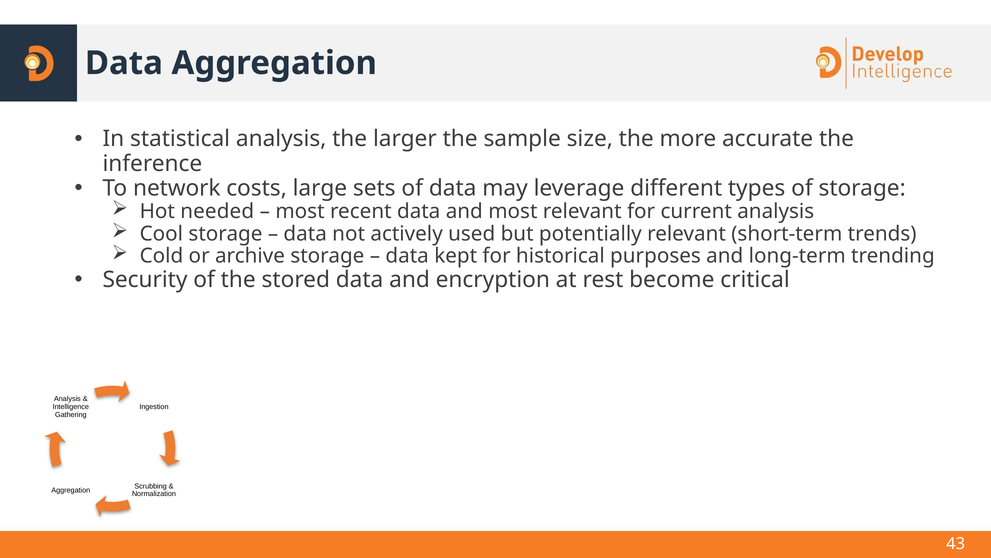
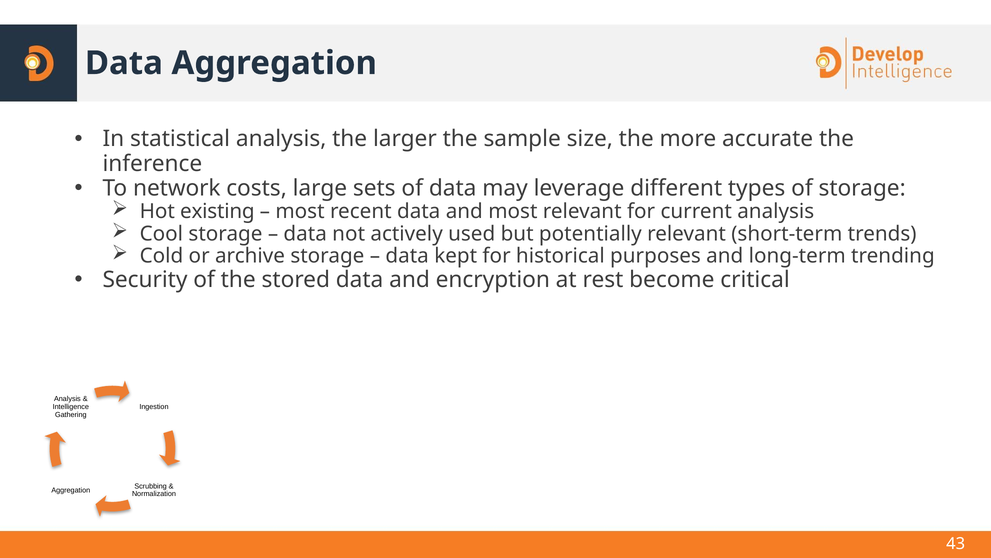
needed: needed -> existing (217, 211)
